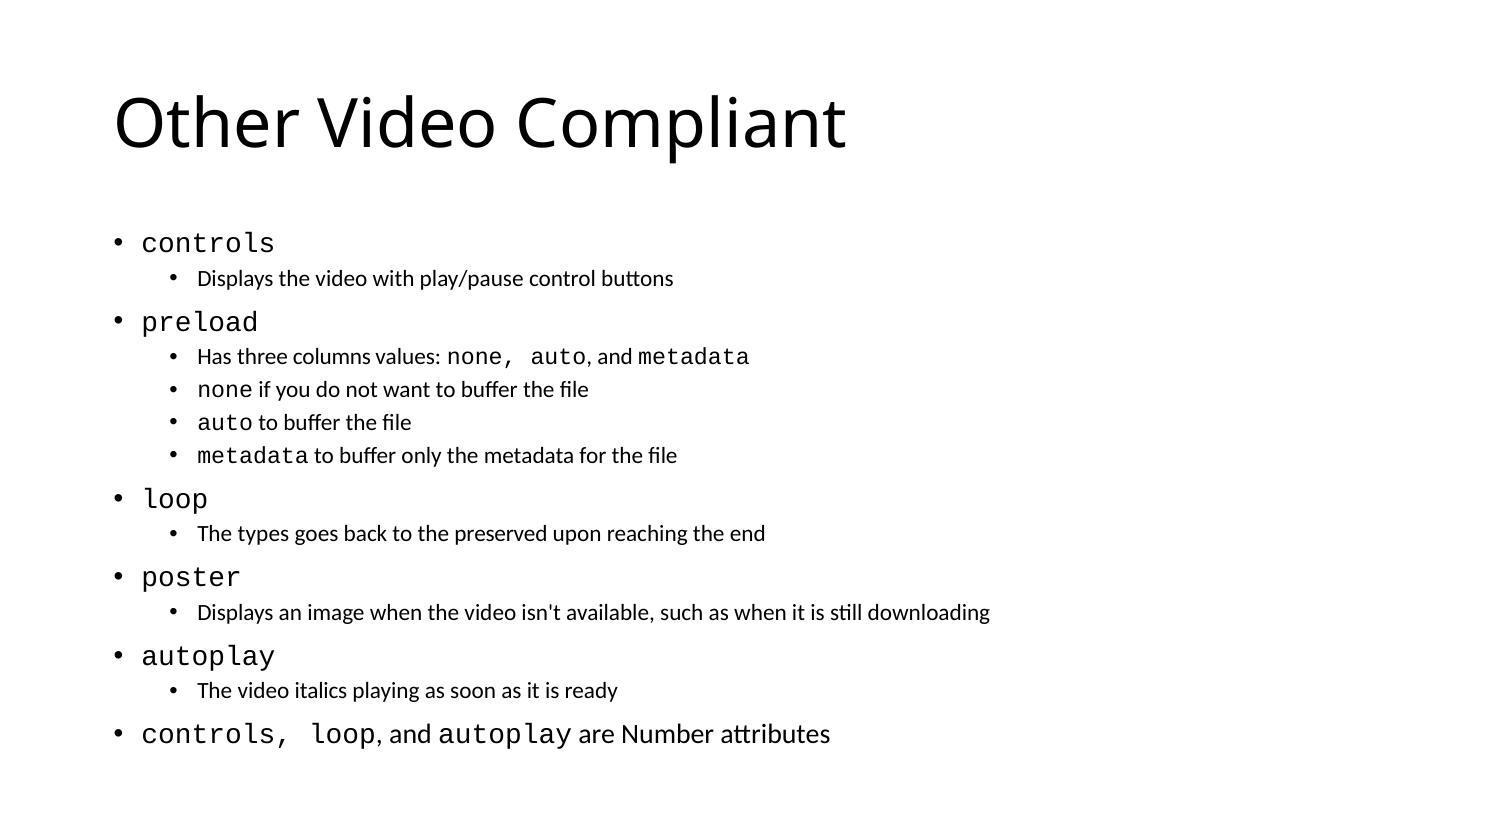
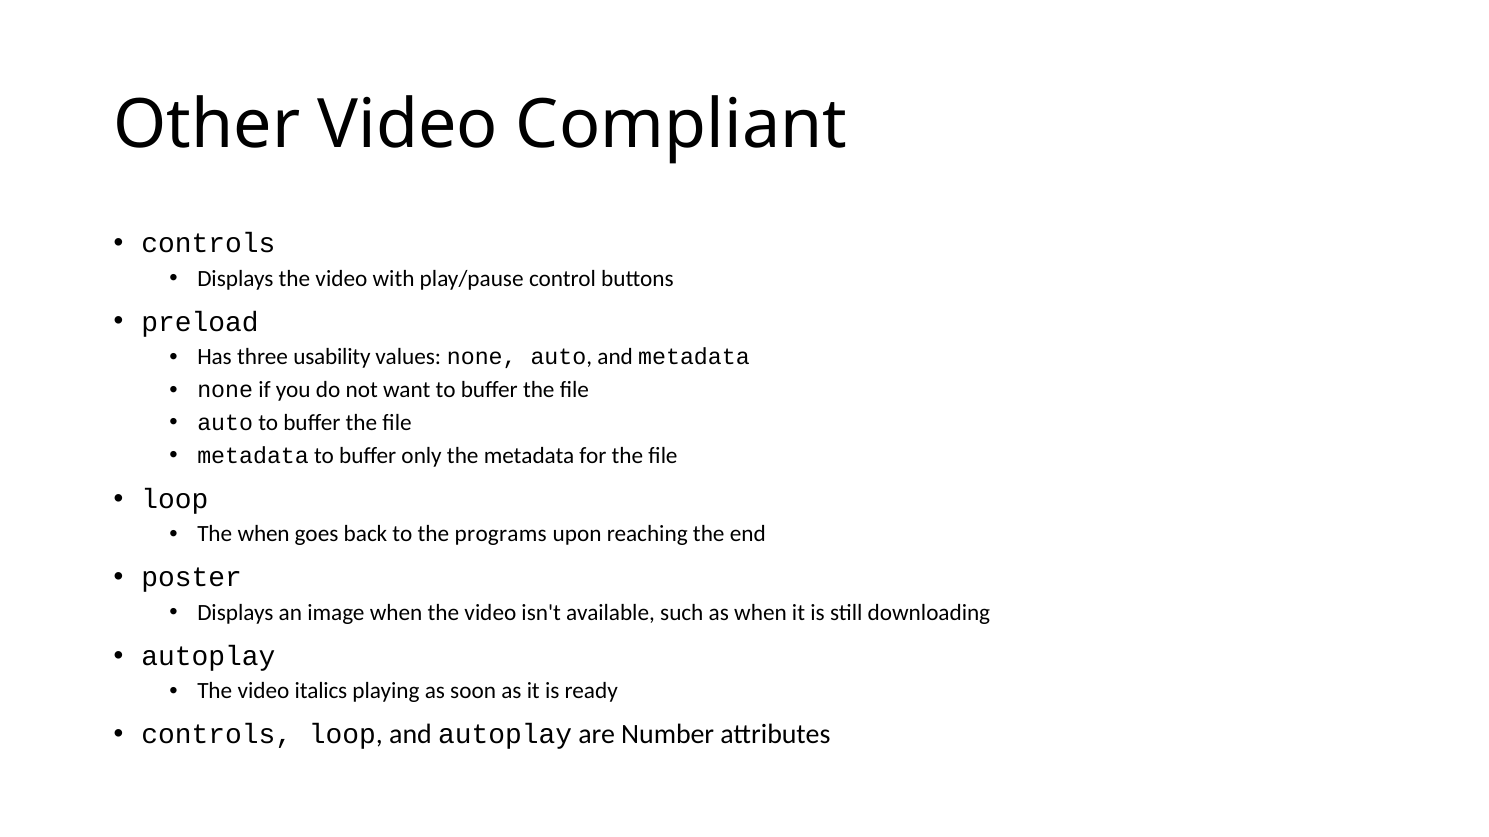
columns: columns -> usability (332, 357)
The types: types -> when (264, 535)
preserved: preserved -> programs (501, 535)
